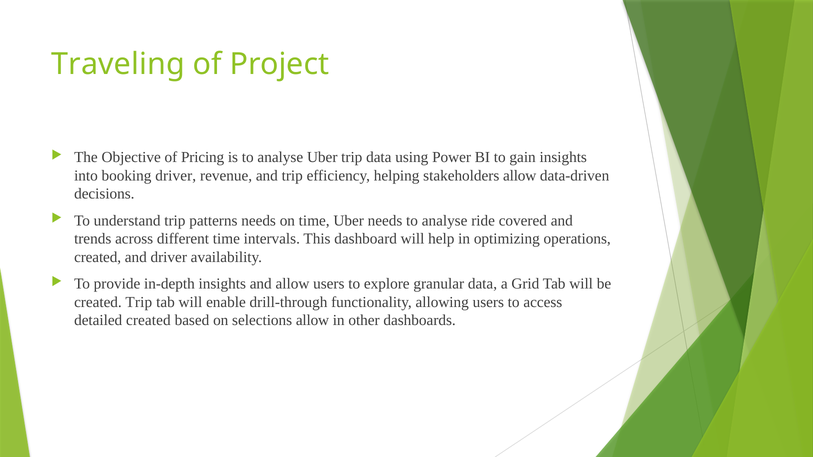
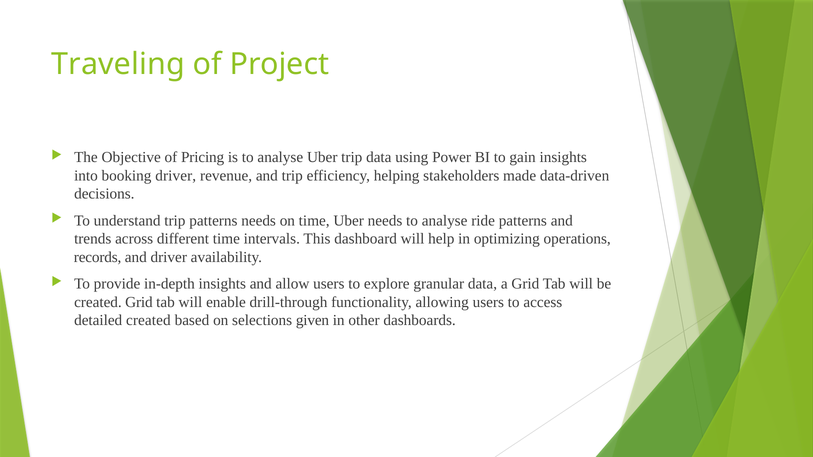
stakeholders allow: allow -> made (520, 176)
ride covered: covered -> patterns (523, 221)
created: created -> records (98, 257)
created Trip: Trip -> Grid (139, 302)
selections allow: allow -> given (312, 321)
